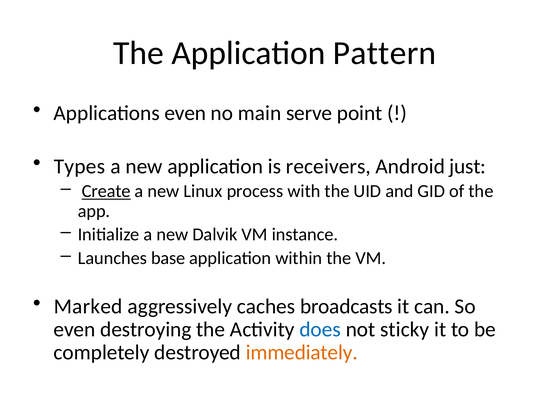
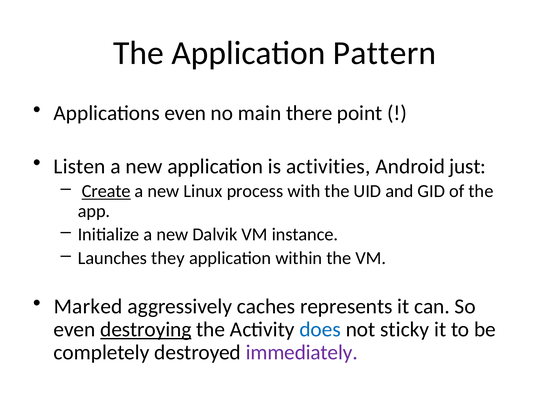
serve: serve -> there (309, 113)
Types: Types -> Listen (80, 167)
receivers: receivers -> activities (328, 167)
base: base -> they (168, 259)
broadcasts: broadcasts -> represents (346, 307)
destroying underline: none -> present (146, 330)
immediately colour: orange -> purple (302, 353)
